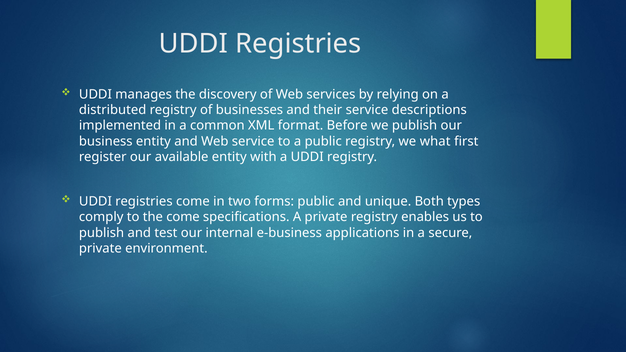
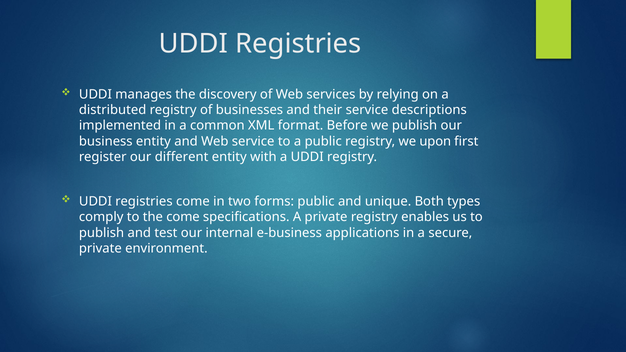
what: what -> upon (435, 141)
available: available -> different (182, 157)
